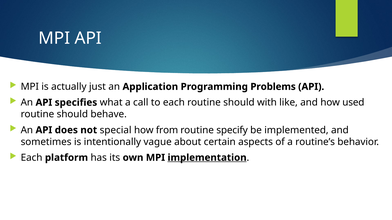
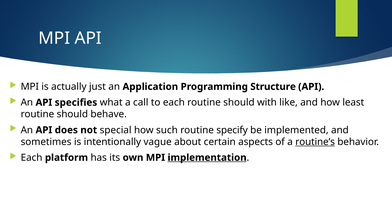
Problems: Problems -> Structure (273, 87)
used: used -> least (353, 103)
from: from -> such (167, 130)
routine’s underline: none -> present (315, 142)
